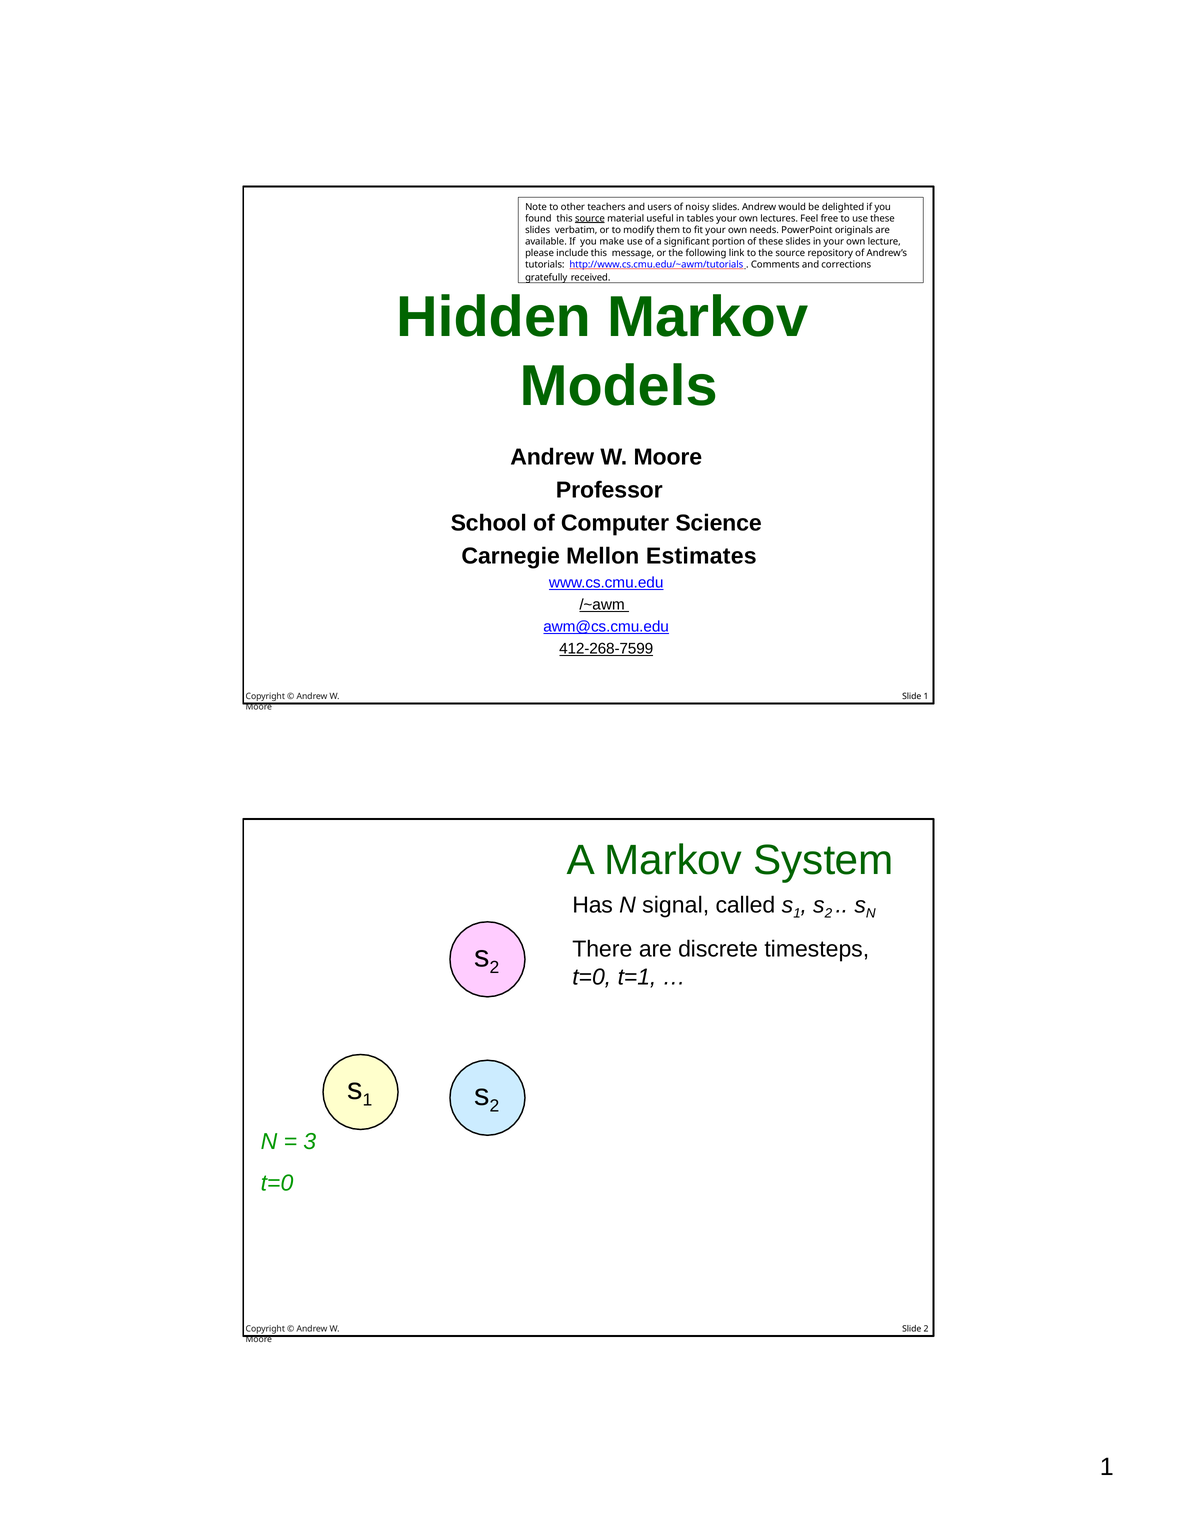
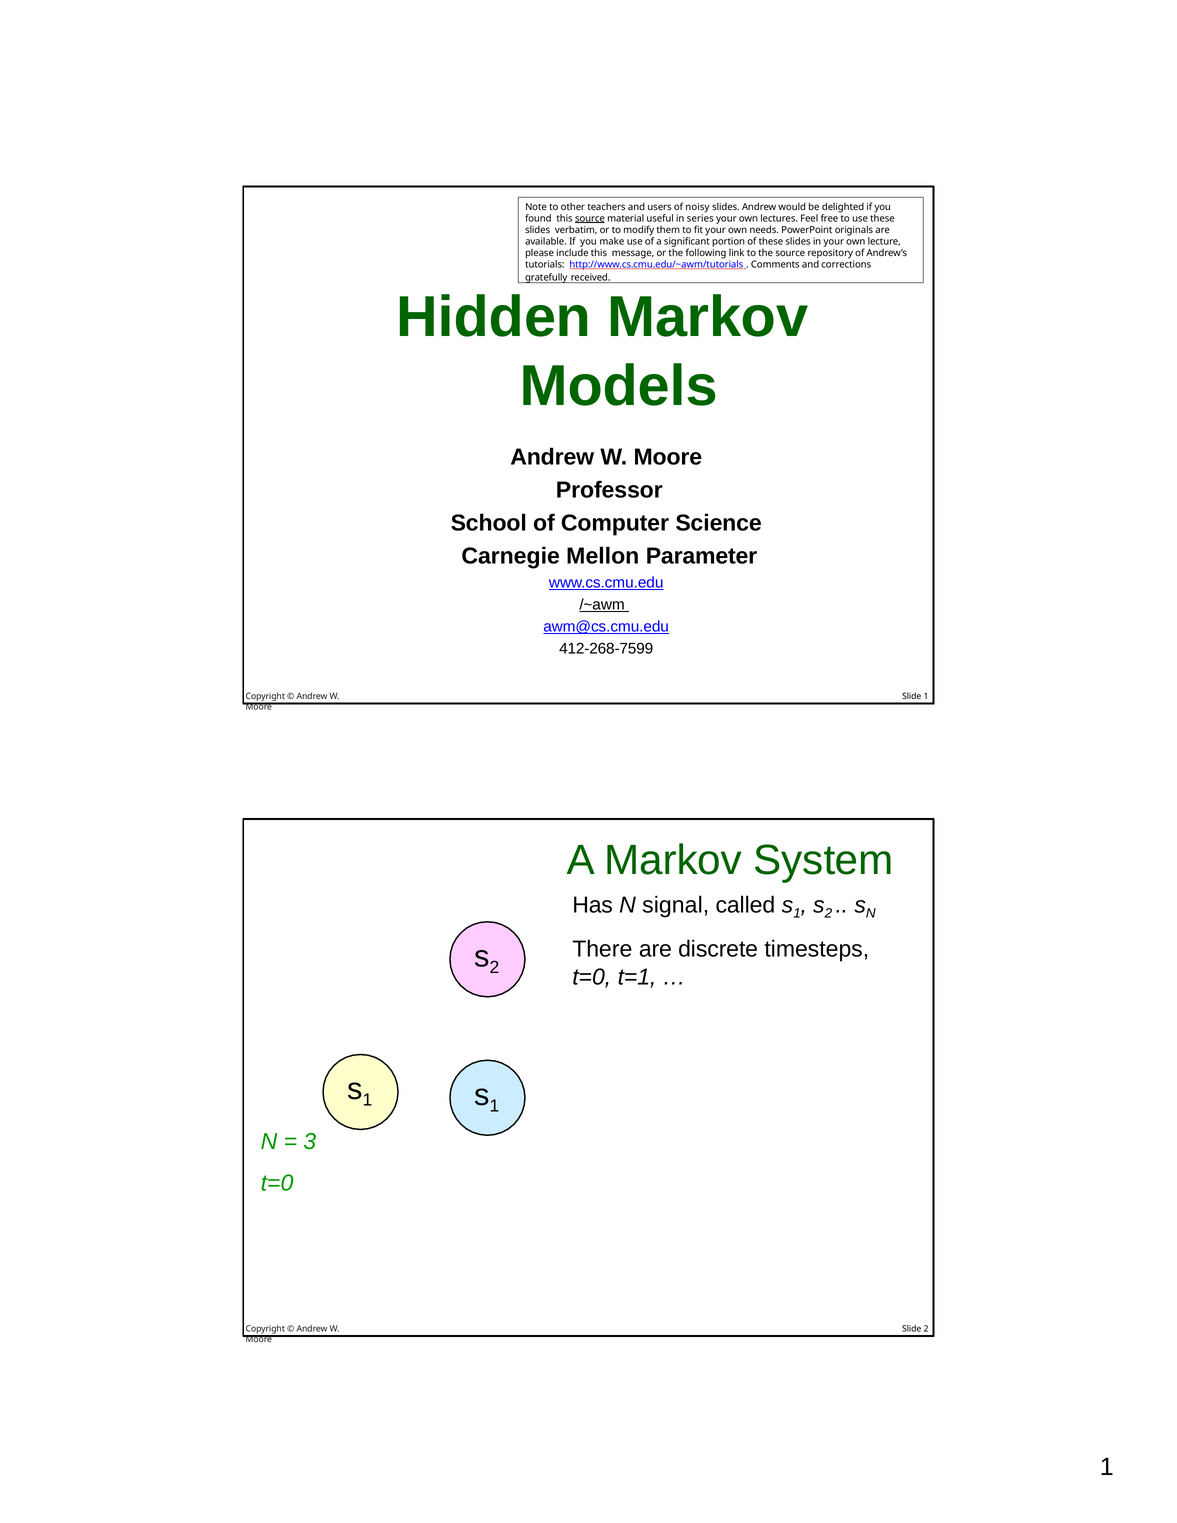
tables: tables -> series (700, 218)
Estimates: Estimates -> Parameter (701, 556)
412-268-7599 underline: present -> none (606, 649)
2: 2 -> 1 (494, 1106)
